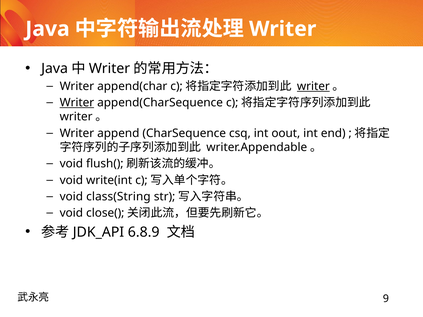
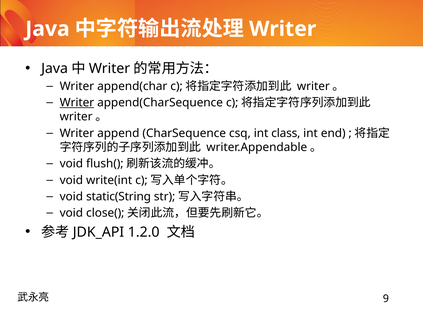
writer underline: present -> none (313, 86)
oout: oout -> class (286, 133)
class(String: class(String -> static(String (119, 197)
6.8.9: 6.8.9 -> 1.2.0 (144, 232)
